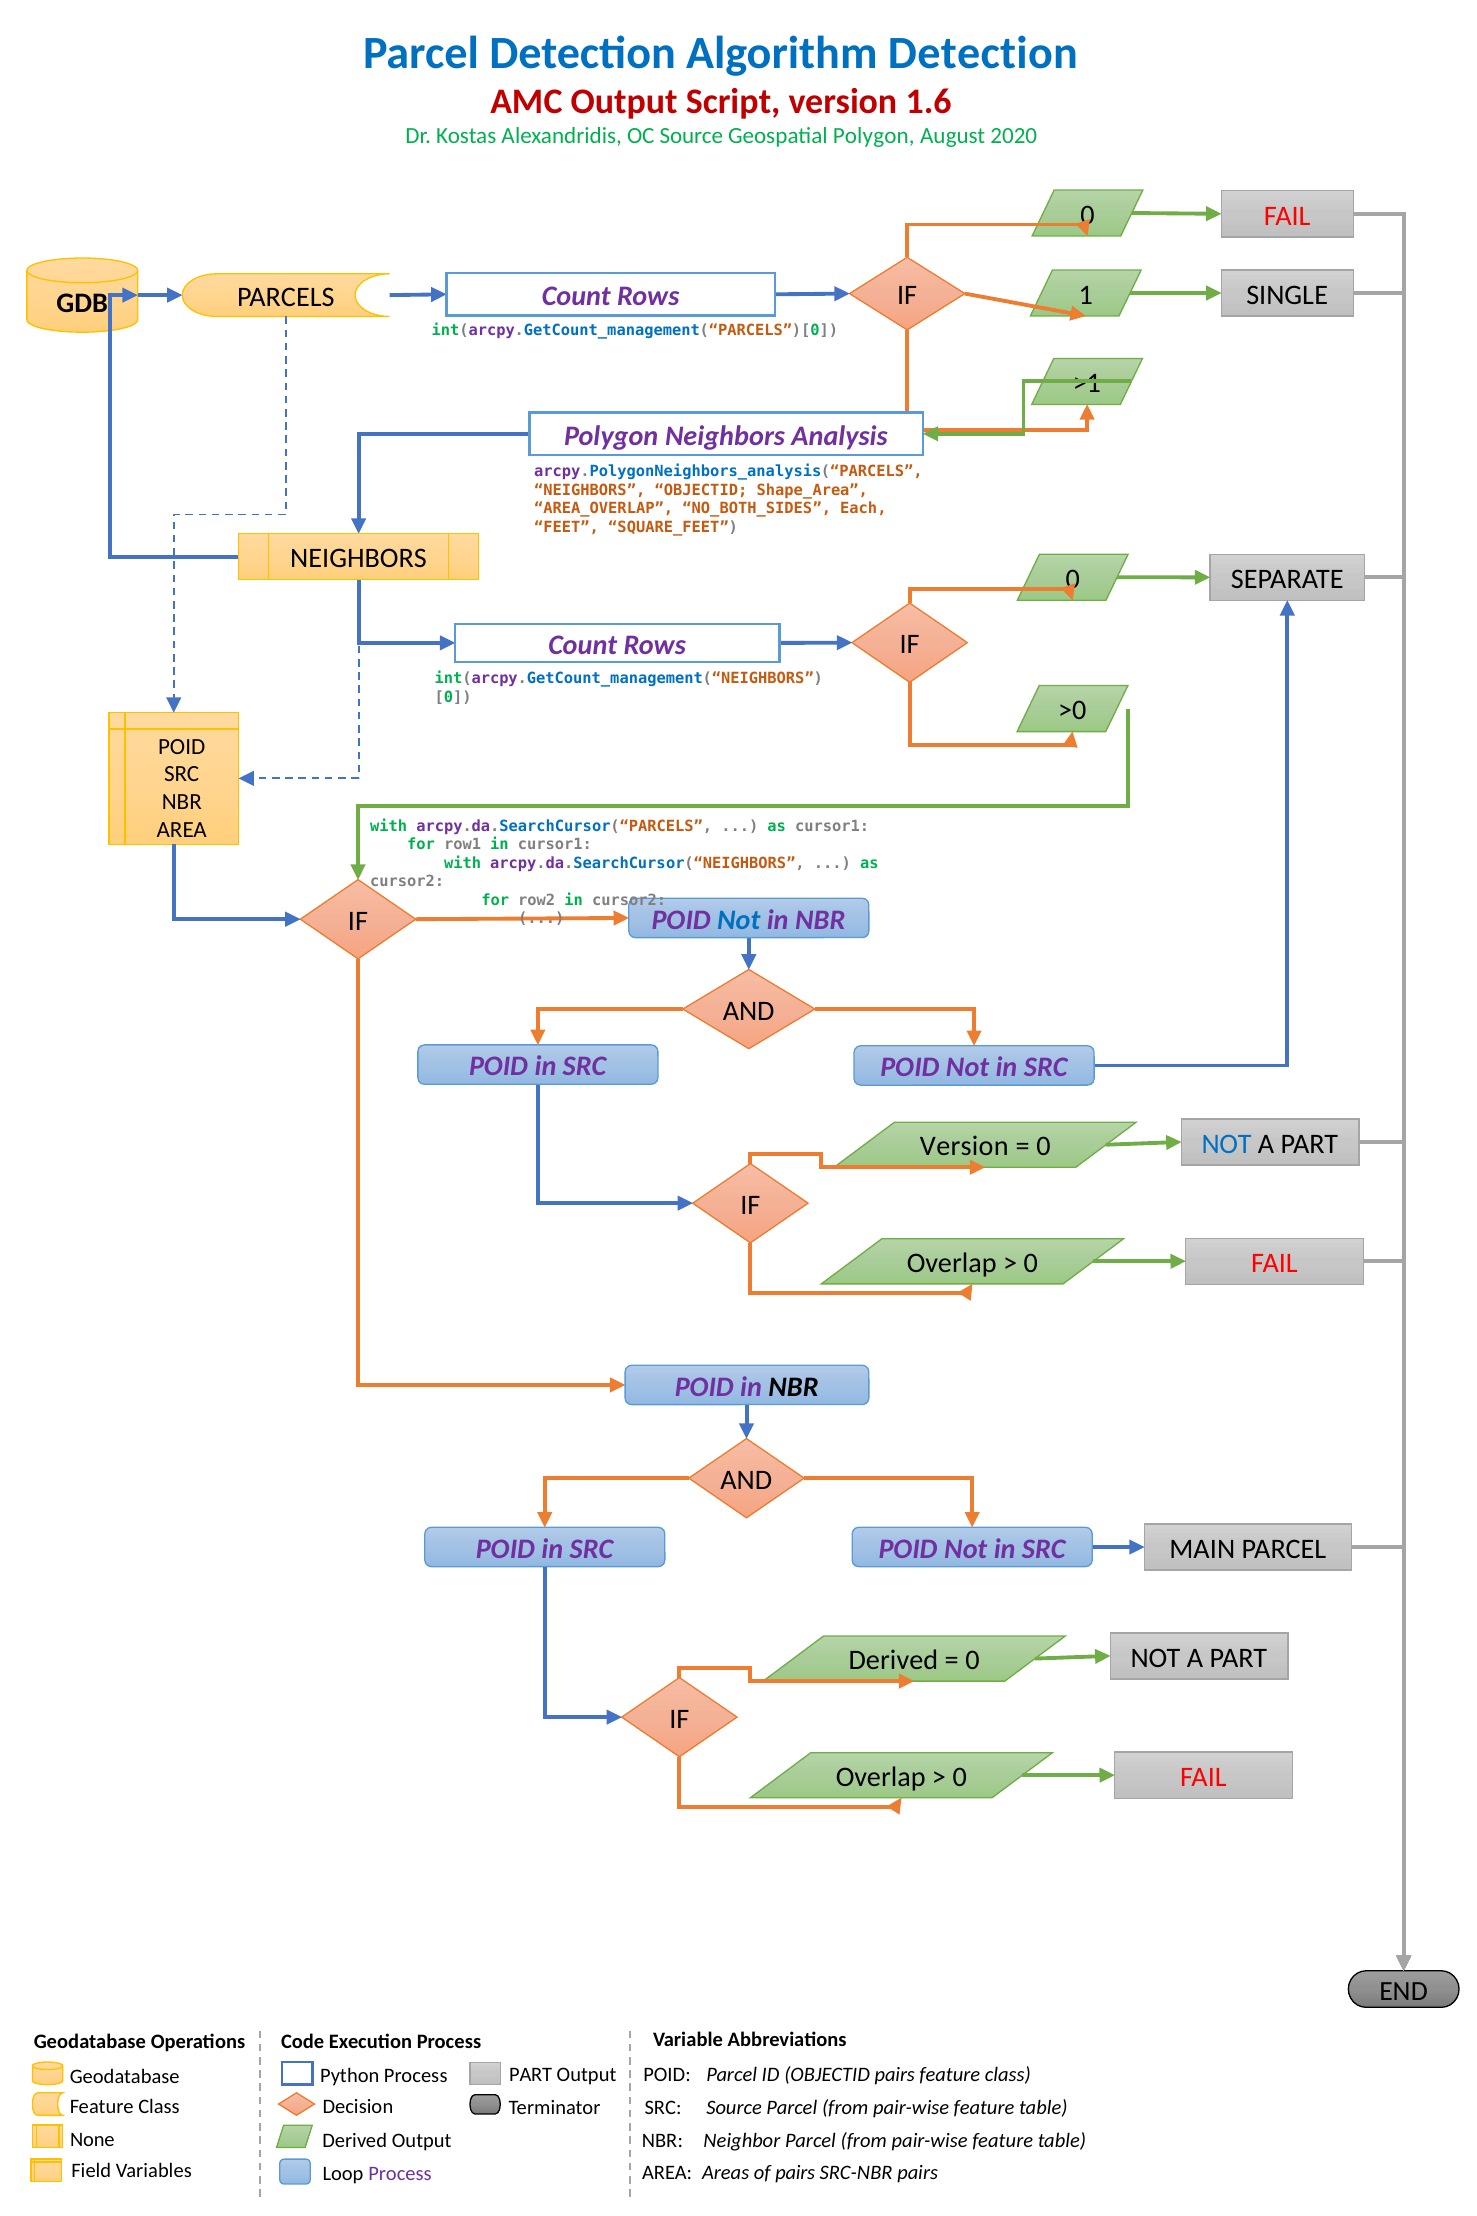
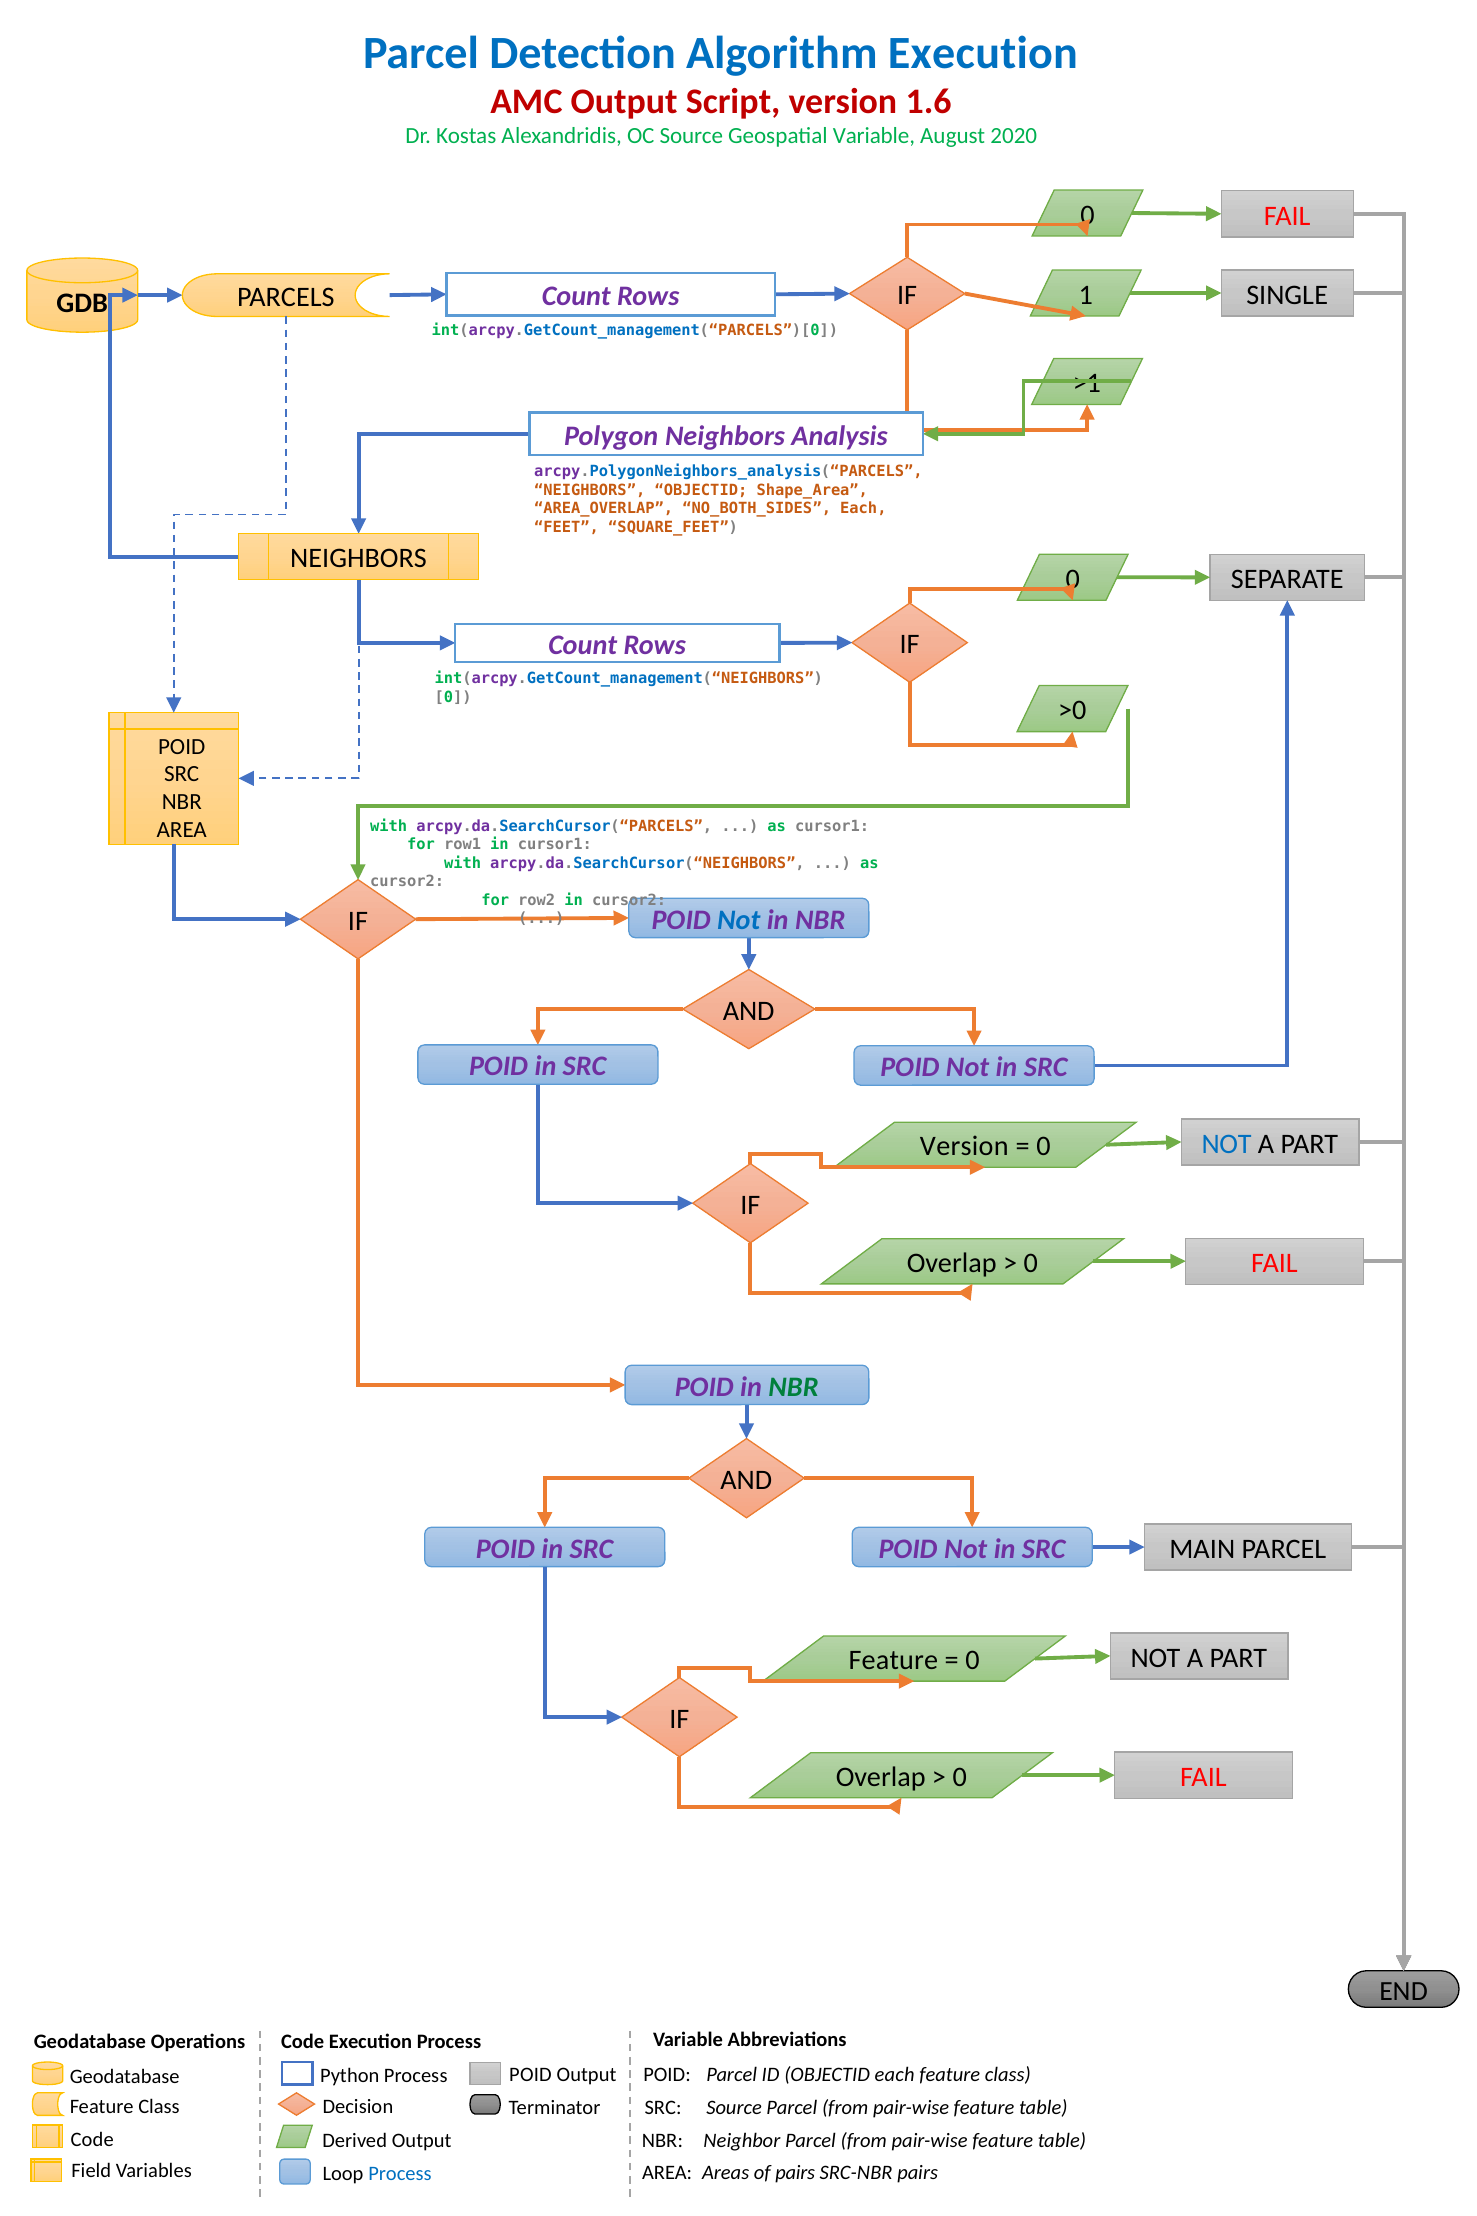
Algorithm Detection: Detection -> Execution (983, 53)
Geospatial Polygon: Polygon -> Variable (874, 136)
NBR colour: black -> green (794, 1387)
Derived: Derived -> Feature (893, 1660)
PART: PART -> POID (530, 2074)
OBJECTID pairs: pairs -> each (895, 2074)
None: None -> Code (92, 2139)
Process colour: purple -> blue (400, 2174)
